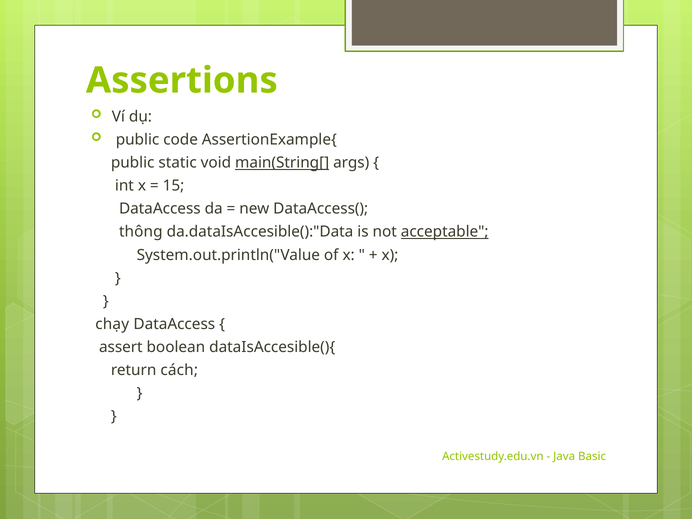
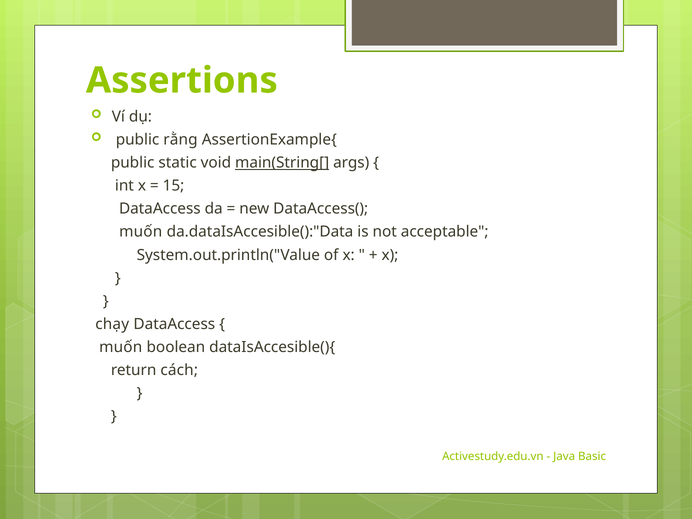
code: code -> rằng (180, 140)
thông: thông -> muốn (141, 232)
acceptable underline: present -> none (445, 232)
assert: assert -> muốn (121, 347)
